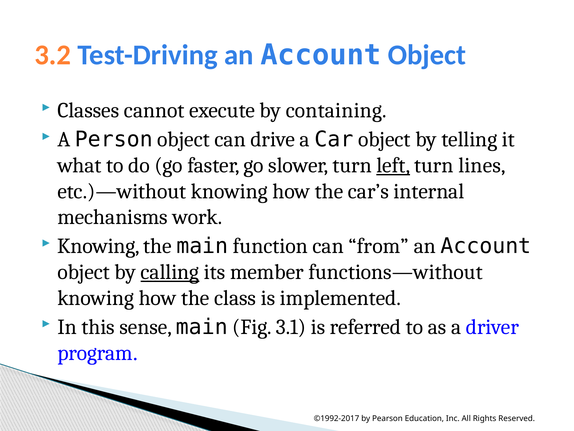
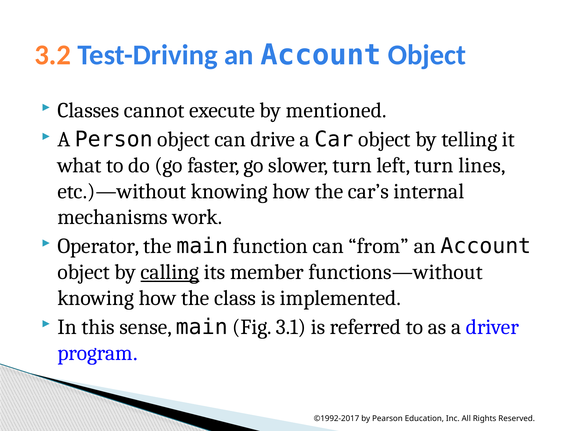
containing: containing -> mentioned (336, 110)
left underline: present -> none (393, 165)
Knowing: Knowing -> Operator (98, 246)
